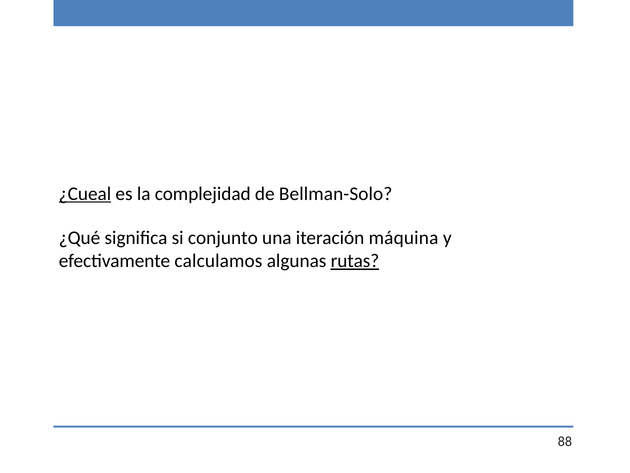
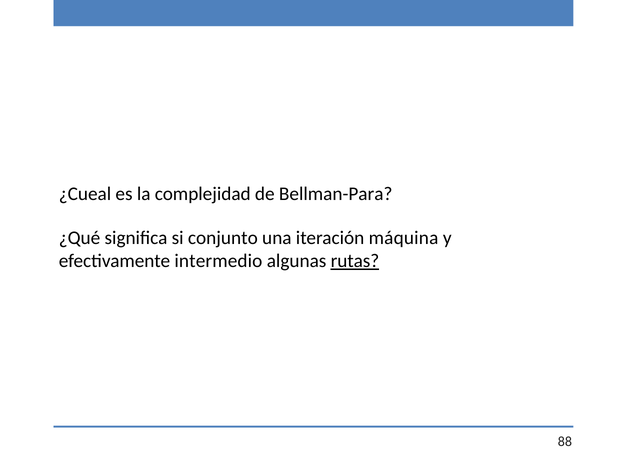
¿Cueal underline: present -> none (85, 194)
Bellman-Solo: Bellman-Solo -> Bellman-Para (336, 194)
calculamos: calculamos -> intermedio (218, 261)
